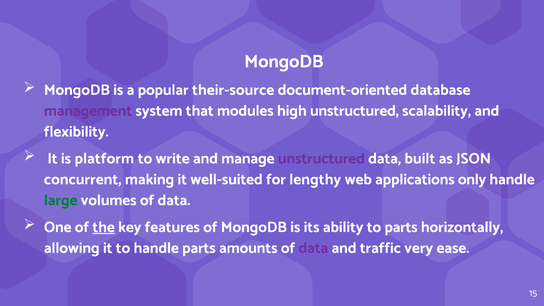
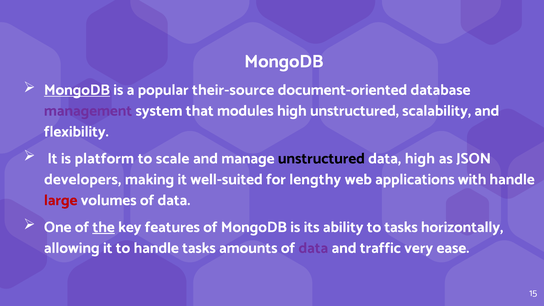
MongoDB underline: none -> present (77, 90)
write: write -> scale (173, 158)
unstructured colour: purple -> black (321, 158)
data built: built -> high (420, 158)
concurrent: concurrent -> developers (83, 179)
only: only -> with (472, 179)
large colour: green -> red (61, 200)
to parts: parts -> tasks (401, 227)
handle parts: parts -> tasks (199, 248)
